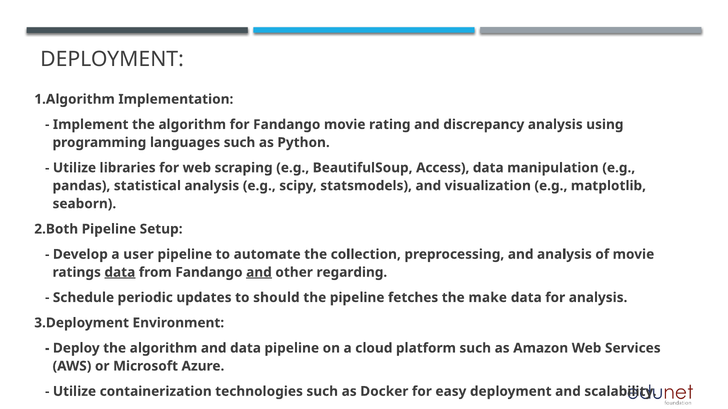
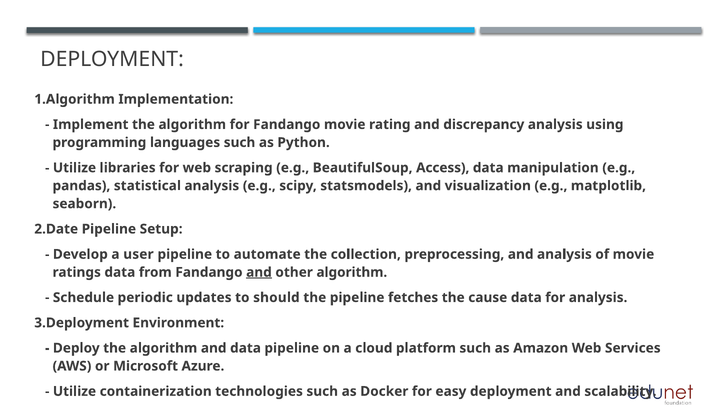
2.Both: 2.Both -> 2.Date (56, 229)
data underline: present -> none (120, 273)
other regarding: regarding -> algorithm (352, 273)
make: make -> cause (488, 298)
